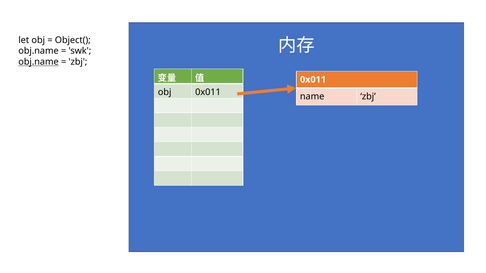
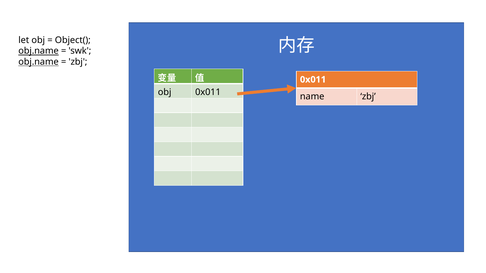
obj.name underline: none -> present (39, 51)
